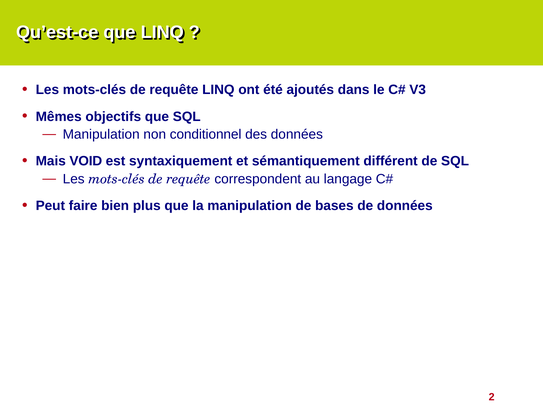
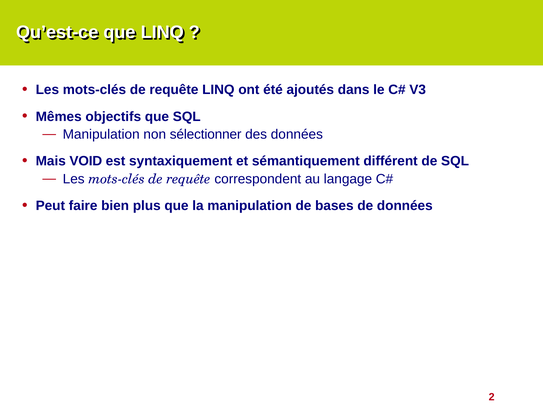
conditionnel: conditionnel -> sélectionner (206, 134)
